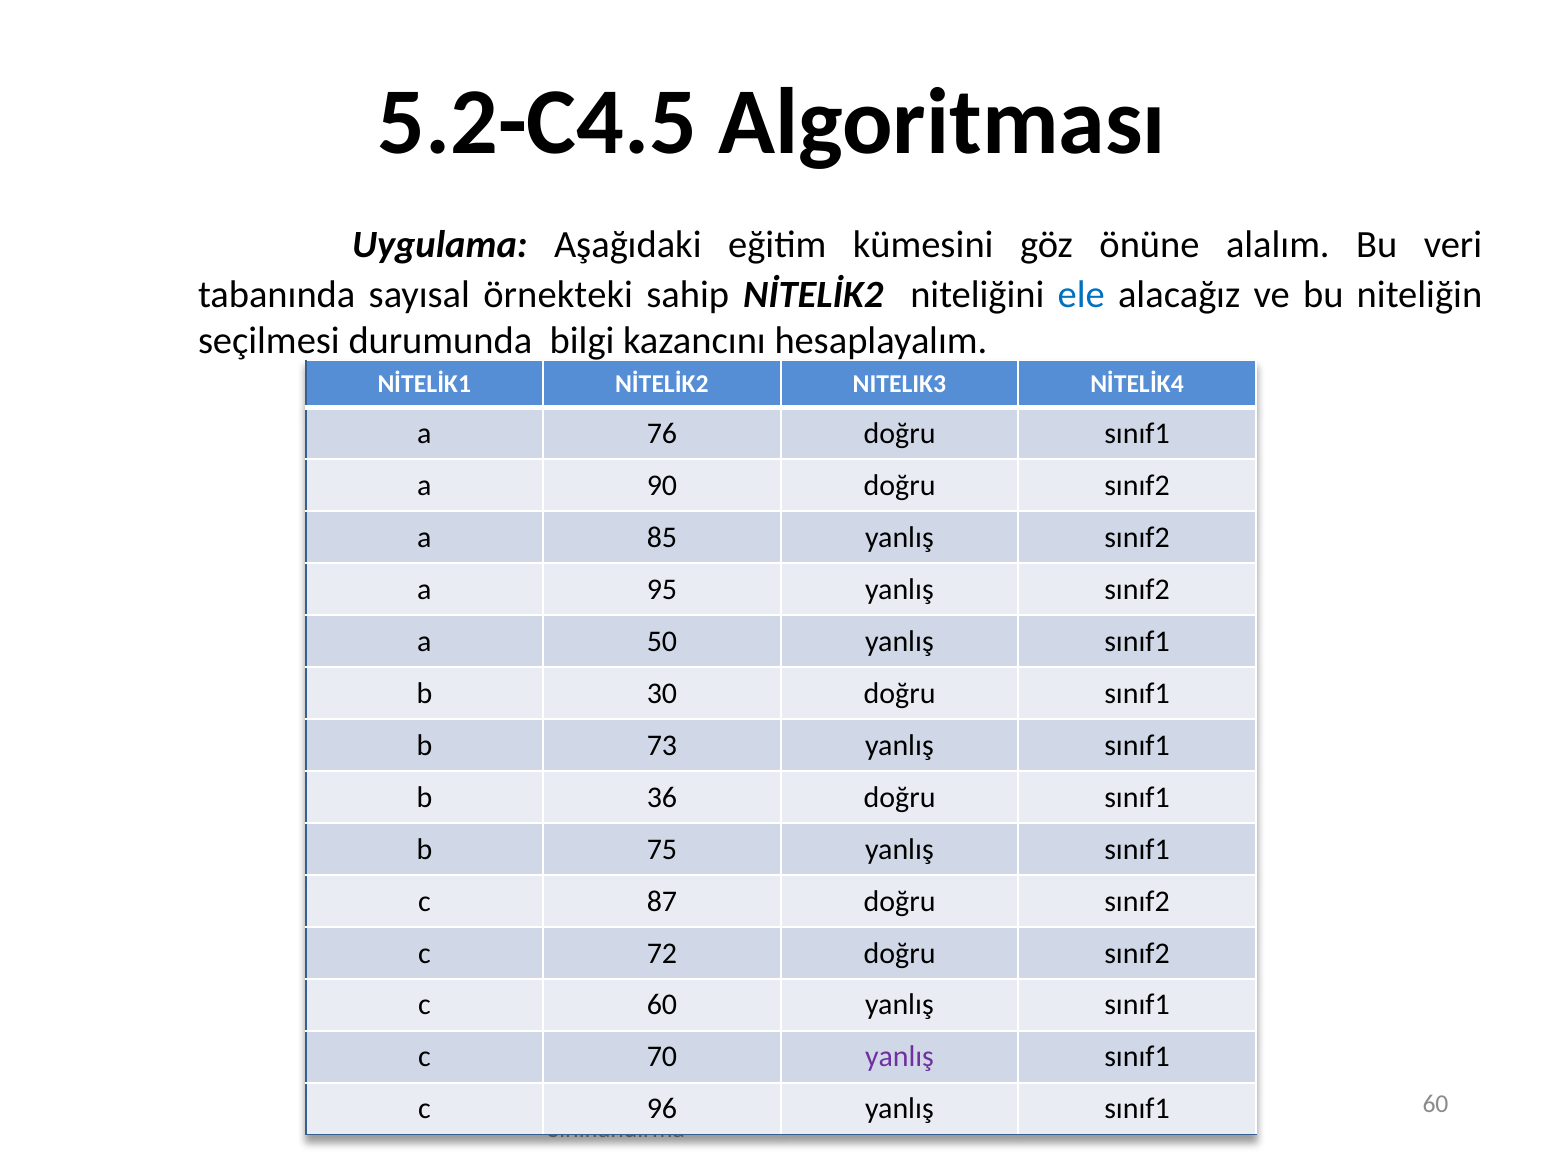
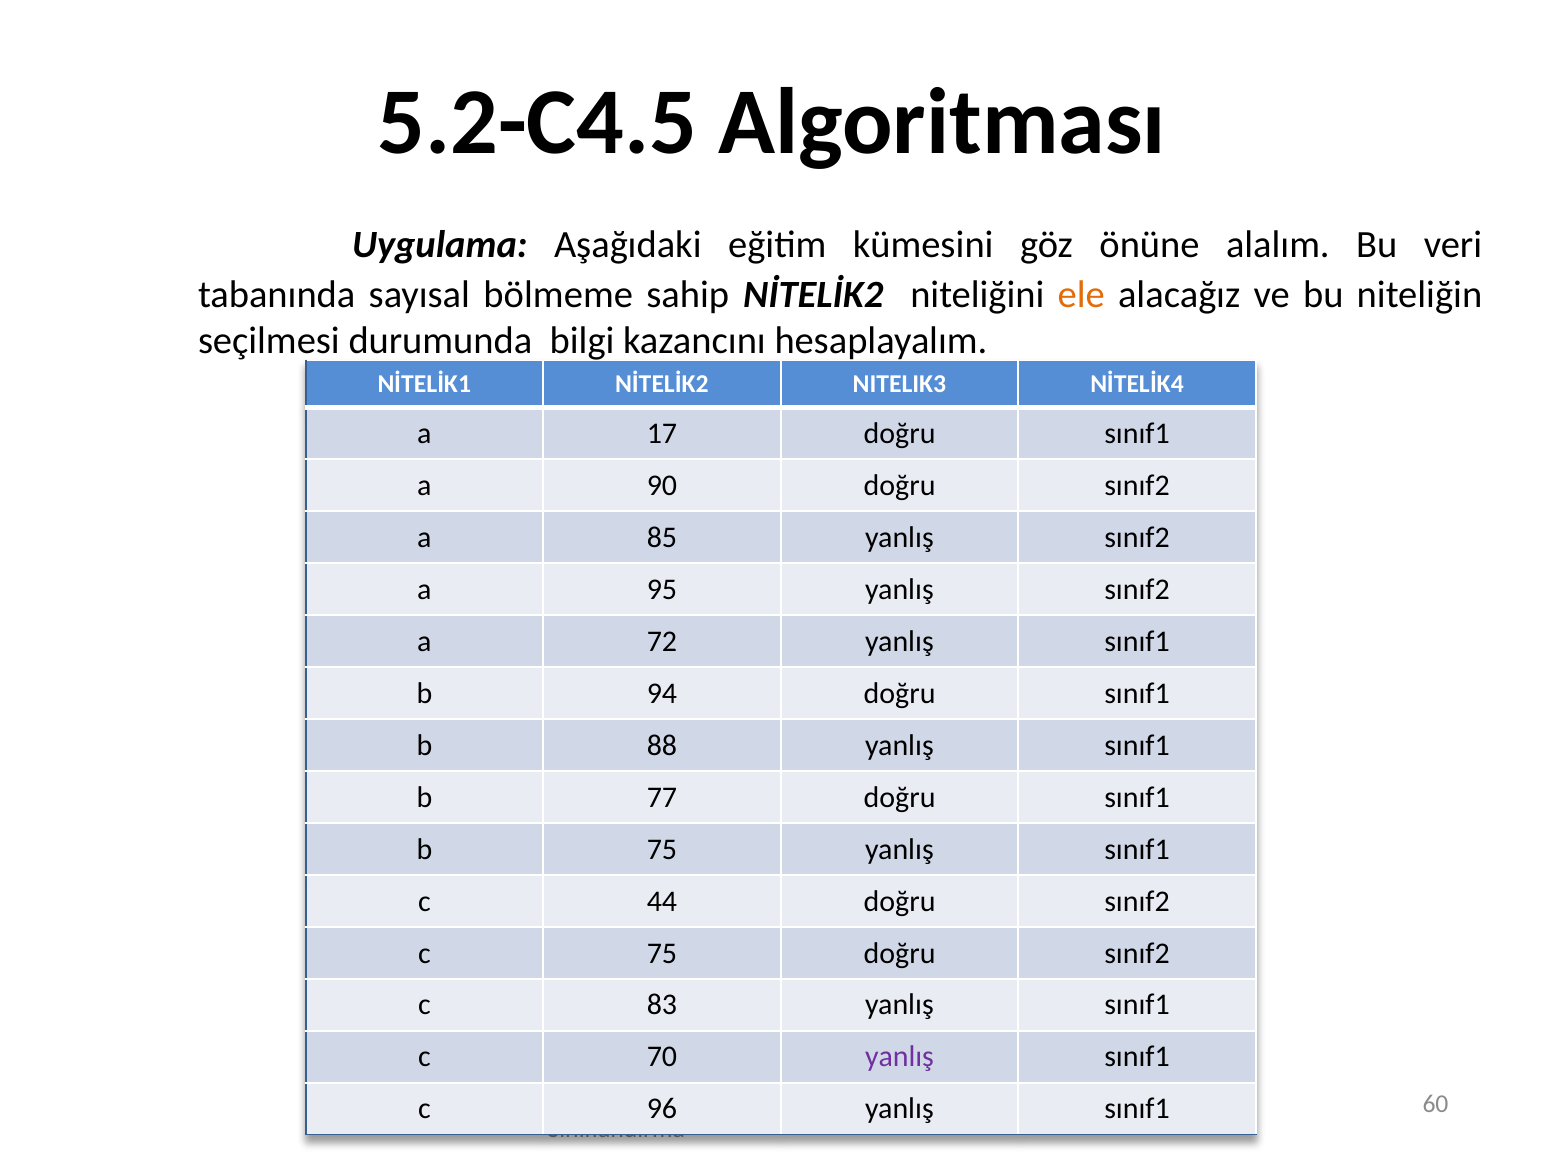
örnekteki: örnekteki -> bölmeme (558, 295)
ele colour: blue -> orange (1081, 295)
76: 76 -> 17 (662, 434)
50: 50 -> 72 (662, 641)
30: 30 -> 94 (662, 693)
73: 73 -> 88 (662, 745)
36: 36 -> 77 (662, 797)
87: 87 -> 44 (662, 901)
c 72: 72 -> 75 (662, 953)
c 60: 60 -> 83 (662, 1005)
